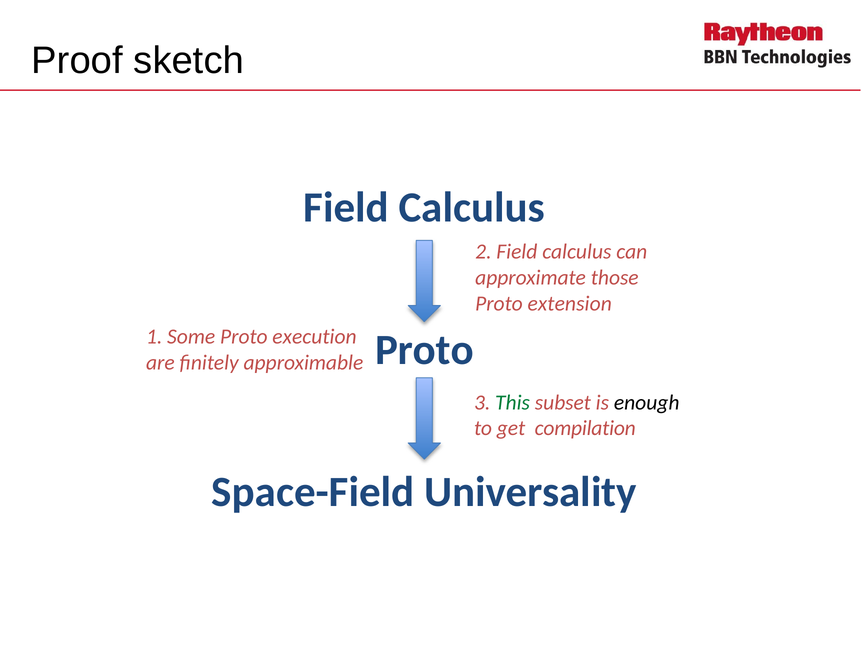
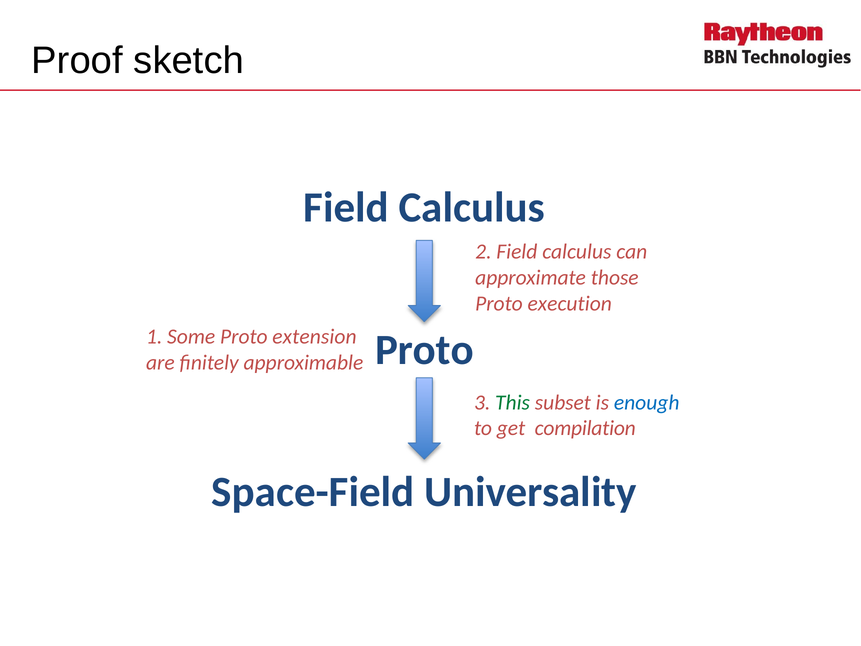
extension: extension -> execution (570, 303)
execution: execution -> extension (314, 337)
enough colour: black -> blue (647, 402)
